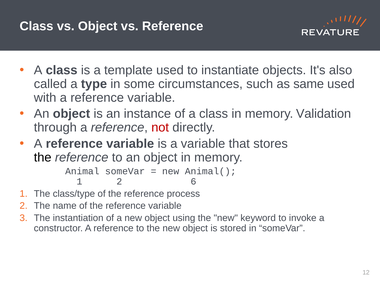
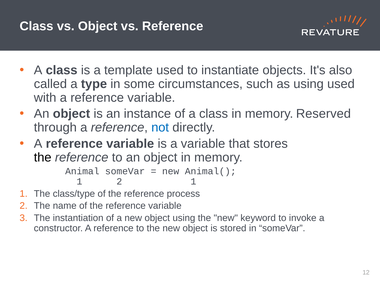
as same: same -> using (309, 84)
Validation: Validation -> Reserved (323, 114)
not colour: red -> blue (160, 127)
2 6: 6 -> 1 (193, 181)
